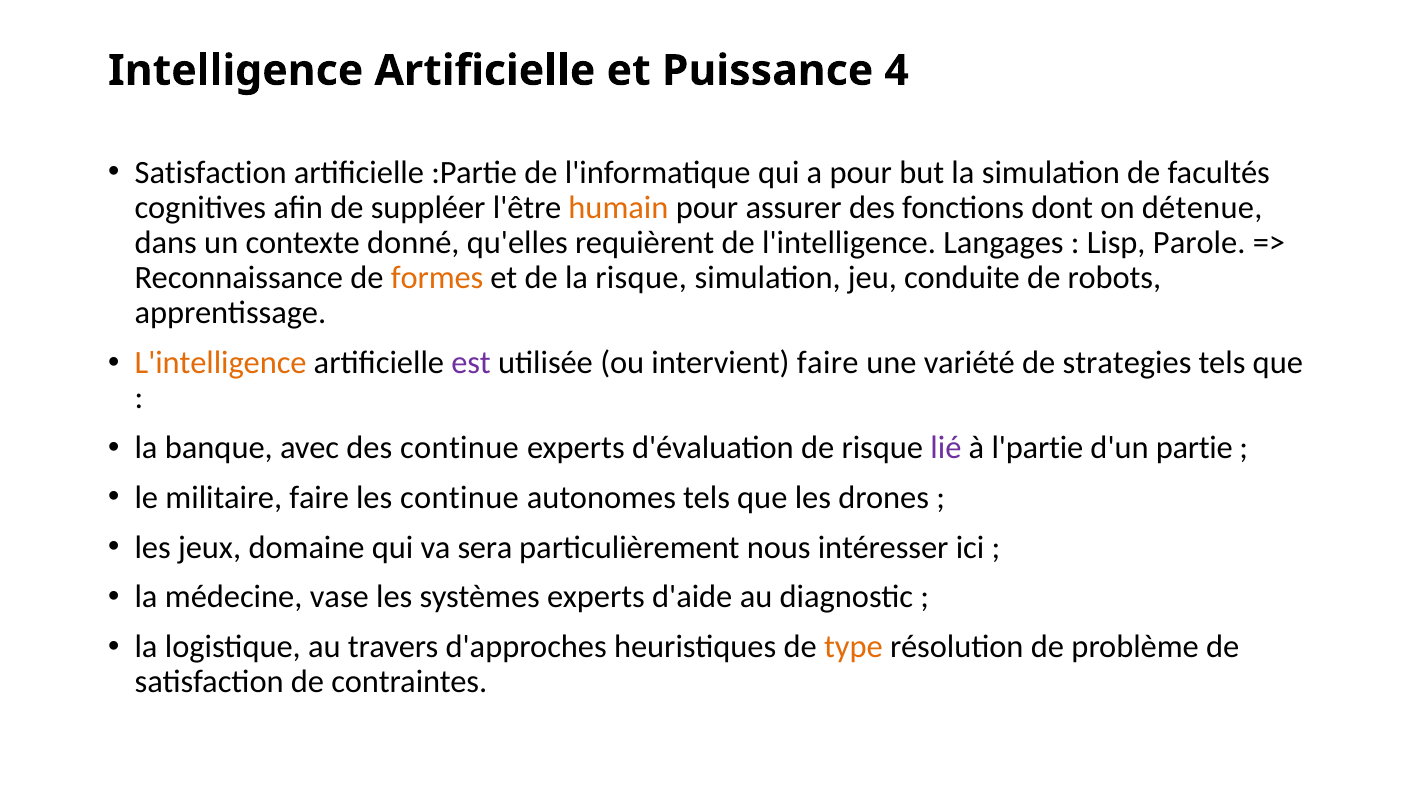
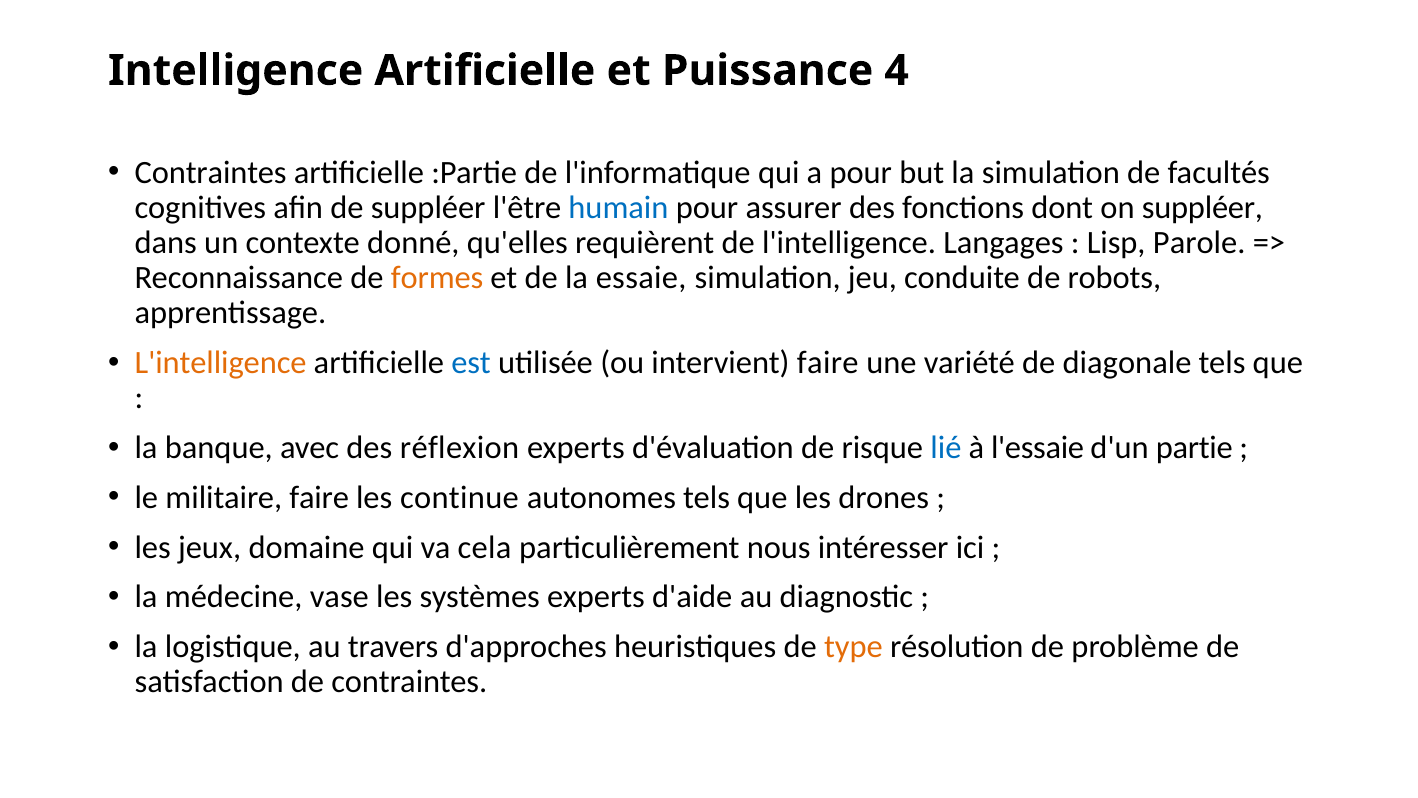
Satisfaction: Satisfaction -> Contraintes (211, 172)
humain colour: orange -> blue (618, 207)
on détenue: détenue -> suppléer (1202, 207)
la risque: risque -> essaie (641, 277)
est colour: purple -> blue (471, 362)
strategies: strategies -> diagonale (1127, 362)
des continue: continue -> réflexion (460, 447)
lié colour: purple -> blue (946, 447)
l'partie: l'partie -> l'essaie (1038, 447)
sera: sera -> cela (485, 547)
